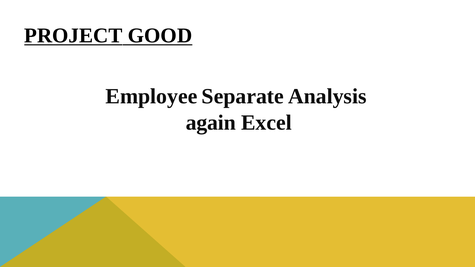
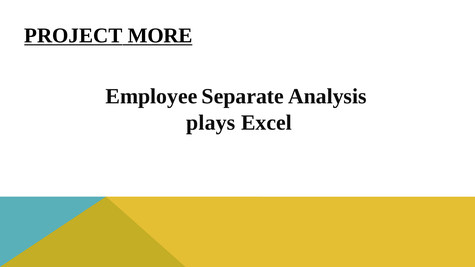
GOOD: GOOD -> MORE (160, 36)
again: again -> plays (211, 123)
